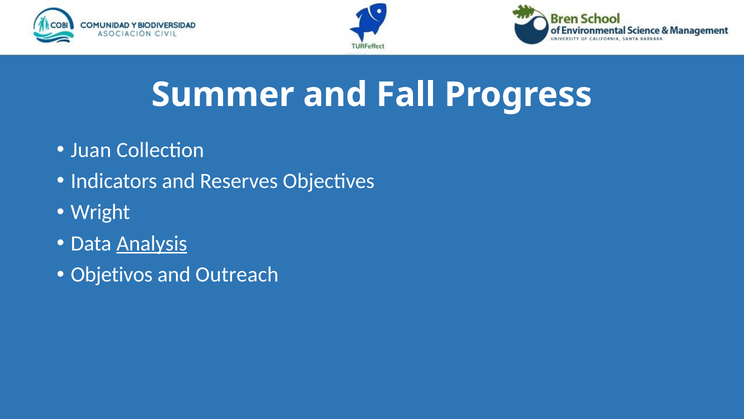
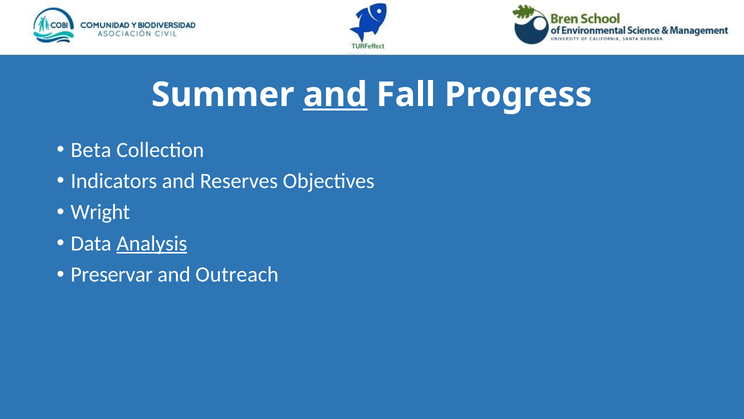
and underline: none -> present (335, 95)
Juan: Juan -> Beta (91, 150)
Objetivos: Objetivos -> Preservar (112, 274)
